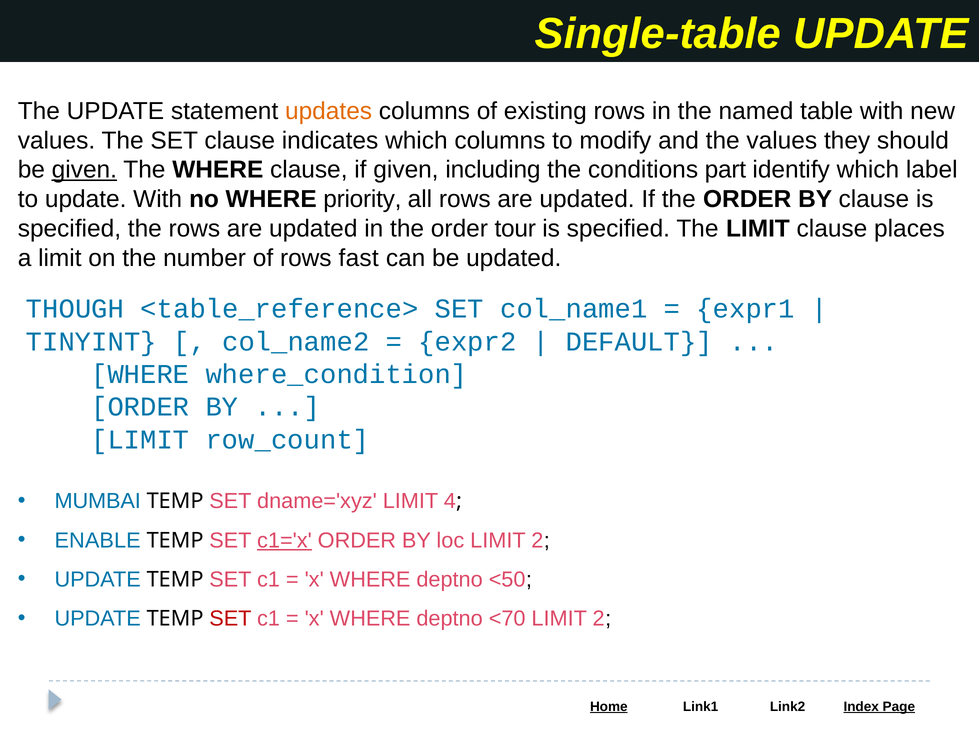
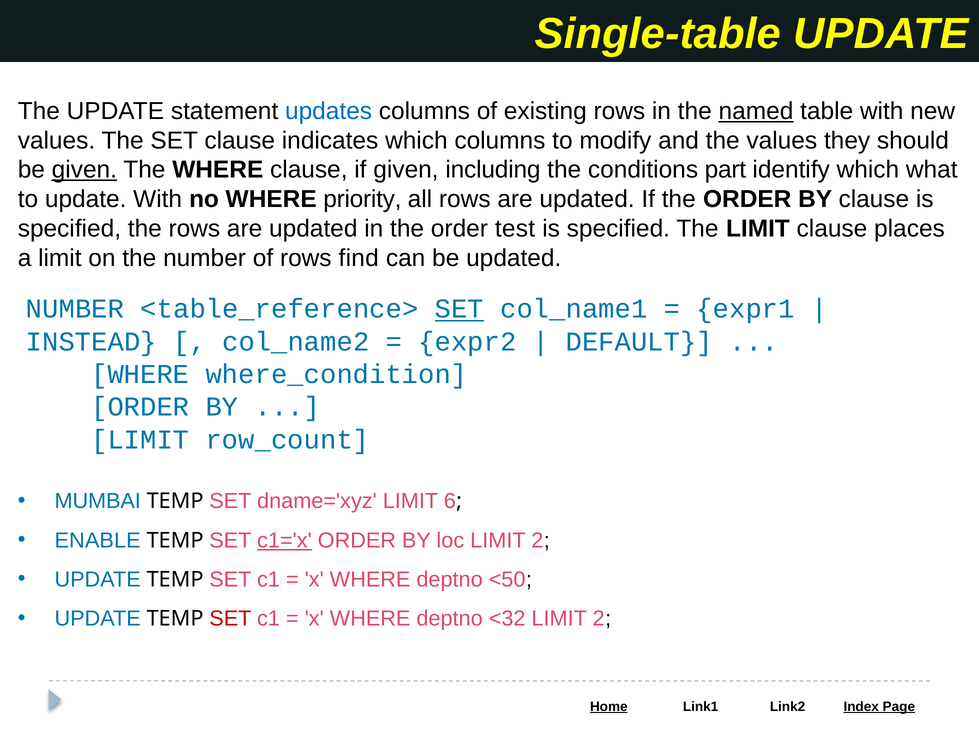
updates colour: orange -> blue (329, 111)
named underline: none -> present (756, 111)
label: label -> what (932, 170)
tour: tour -> test (515, 228)
fast: fast -> find (359, 258)
THOUGH: THOUGH -> NUMBER (75, 309)
SET underline: none -> present (459, 309)
TINYINT: TINYINT -> INSTEAD (91, 341)
4: 4 -> 6 (450, 501)
<70: <70 -> <32 (507, 618)
